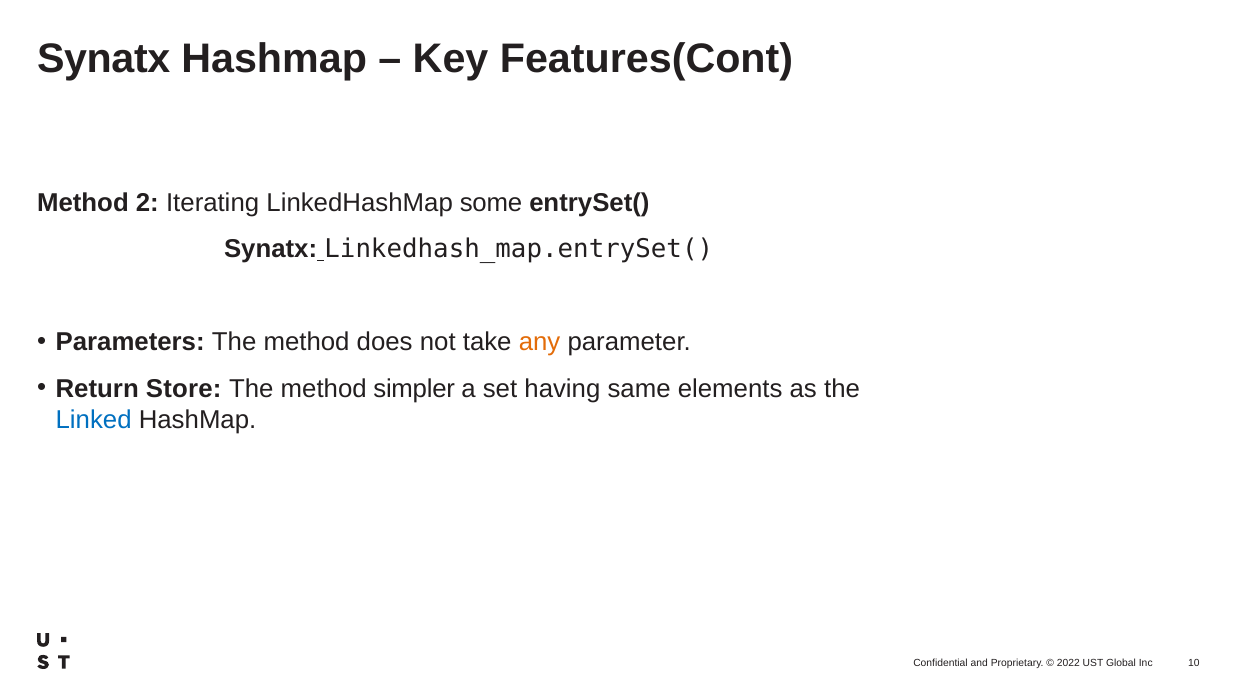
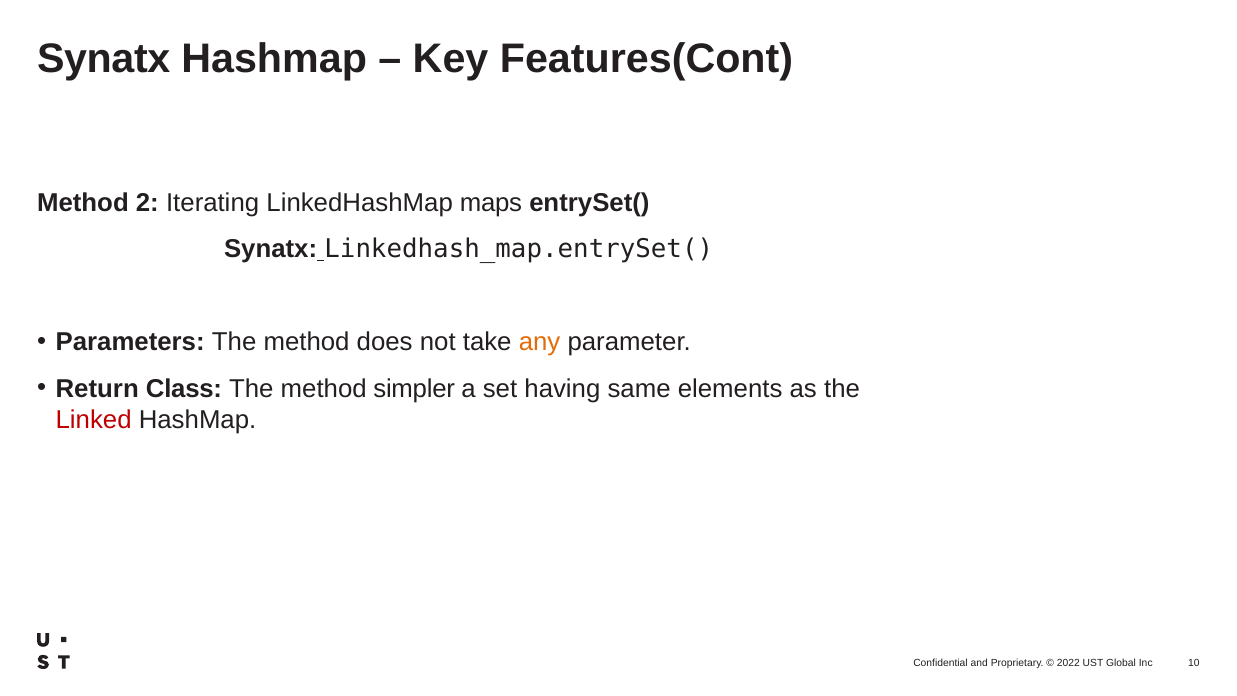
some: some -> maps (491, 203)
Store: Store -> Class (184, 389)
Linked colour: blue -> red (94, 420)
